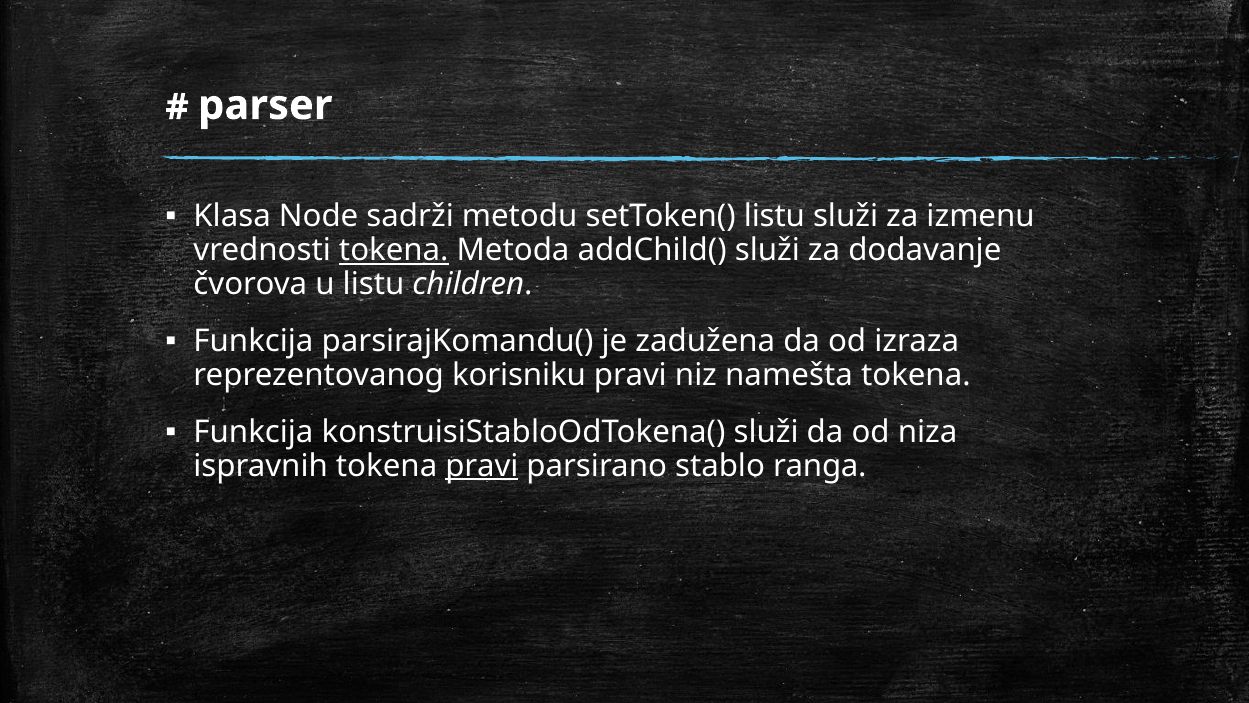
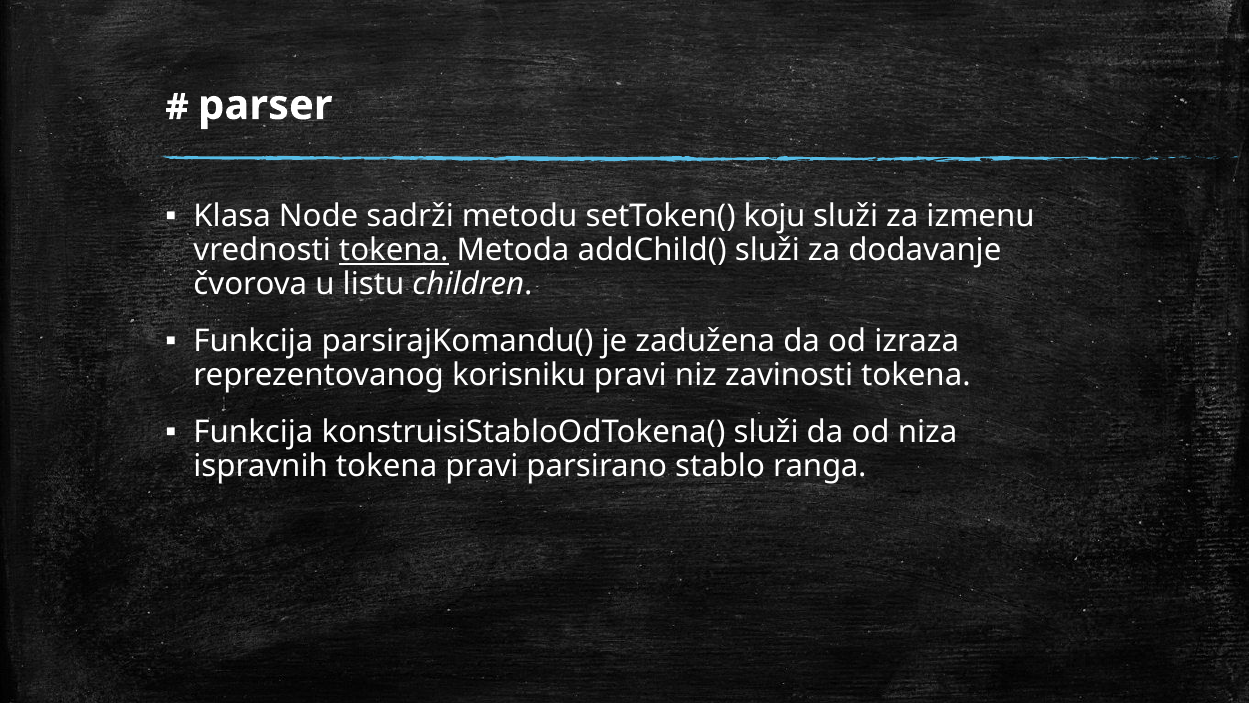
setToken( listu: listu -> koju (775, 217)
namešta: namešta -> zavinosti (789, 375)
pravi underline: present -> none (482, 466)
